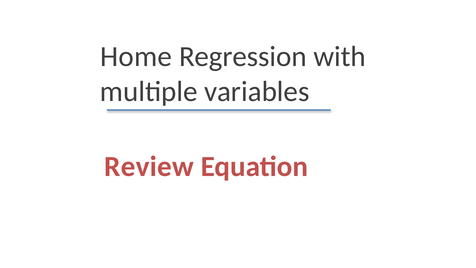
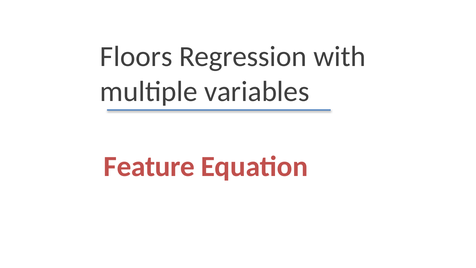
Home: Home -> Floors (136, 56)
Review: Review -> Feature (149, 166)
